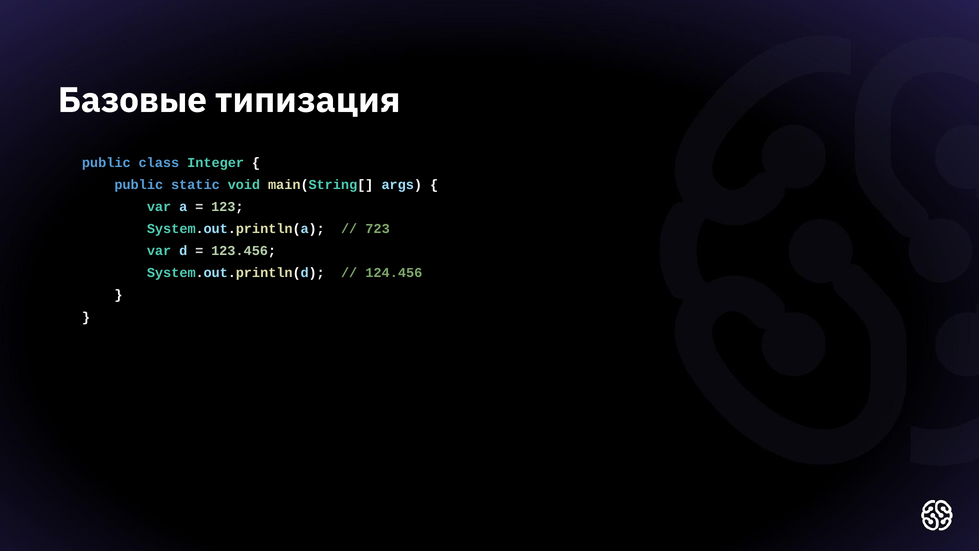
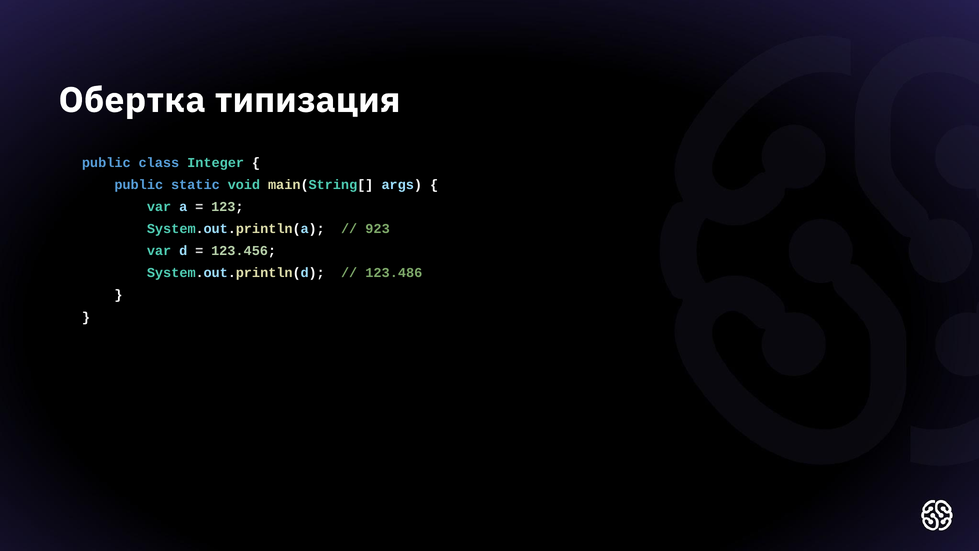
Базовые: Базовые -> Обертка (132, 100)
723: 723 -> 923 (378, 229)
124.456: 124.456 -> 123.486 (394, 273)
